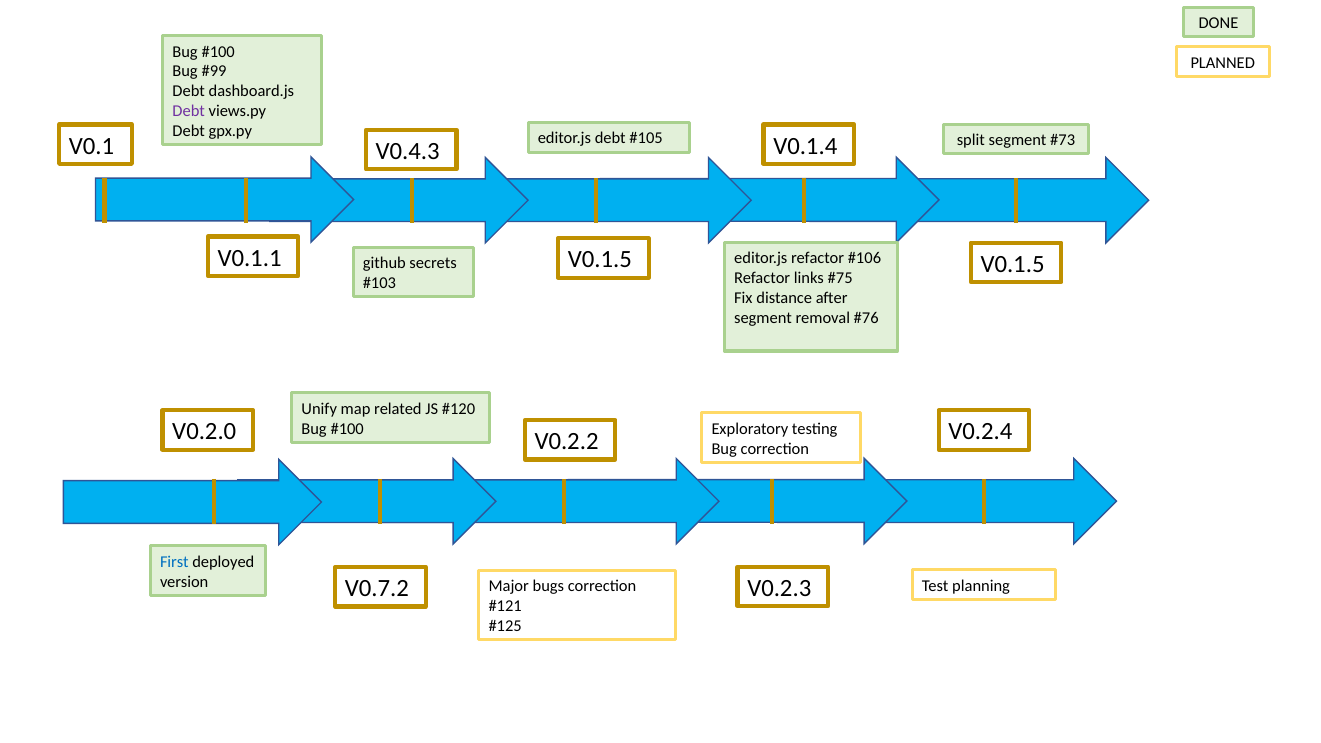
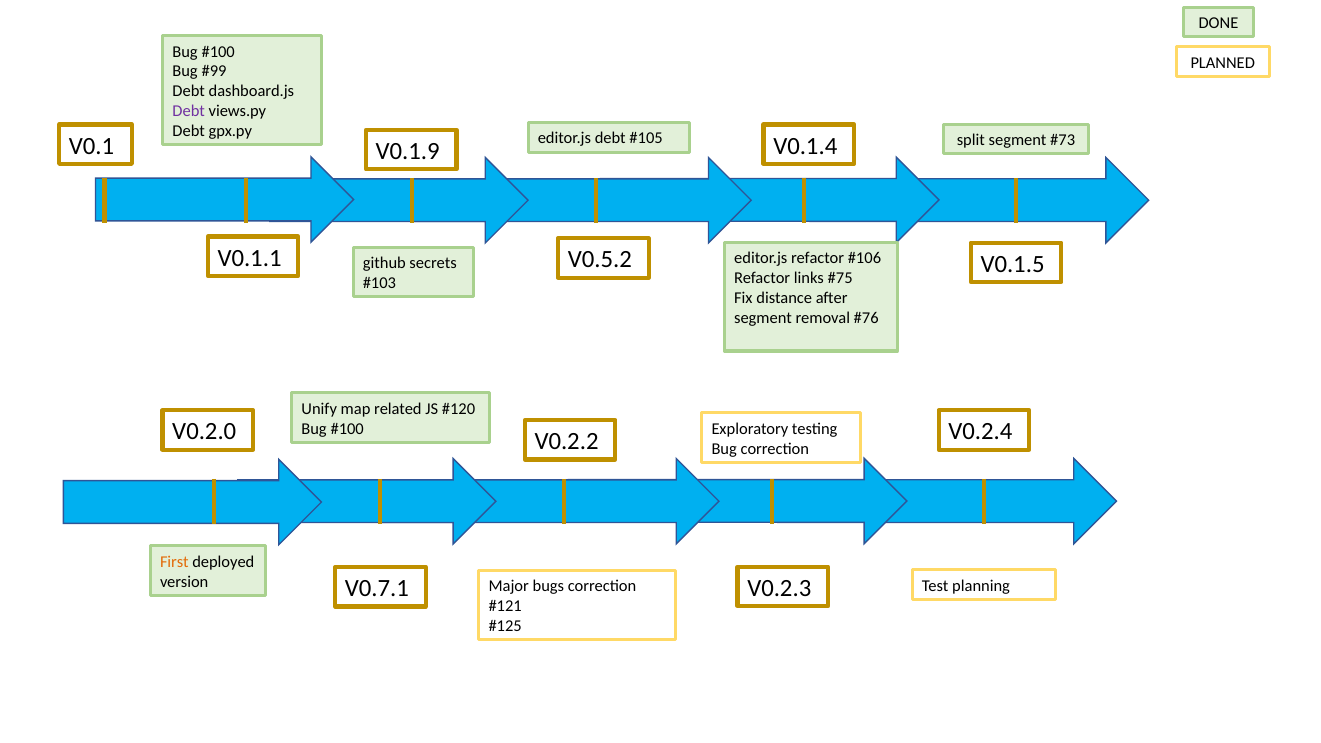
V0.4.3: V0.4.3 -> V0.1.9 (408, 151)
V0.1.5: V0.1.5 -> V0.5.2 (600, 260)
First colour: blue -> orange (174, 562)
V0.7.2: V0.7.2 -> V0.7.1 (377, 589)
